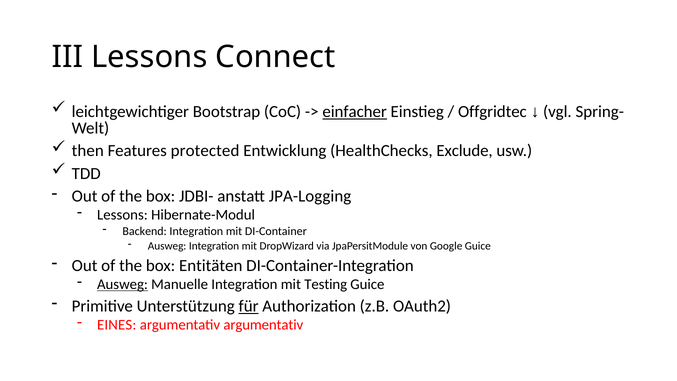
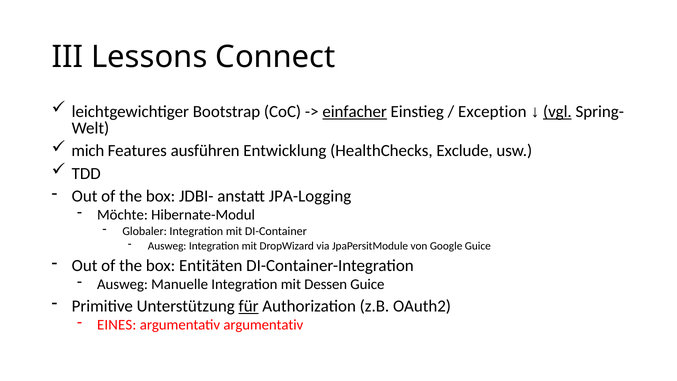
Offgridtec: Offgridtec -> Exception (492, 111)
vgl underline: none -> present (557, 111)
then: then -> mich (88, 151)
protected: protected -> ausführen (205, 151)
Lessons: Lessons -> Möchte (122, 215)
Backend: Backend -> Globaler (145, 231)
Ausweg underline: present -> none (122, 284)
Testing: Testing -> Dessen (326, 284)
